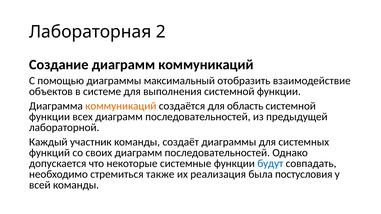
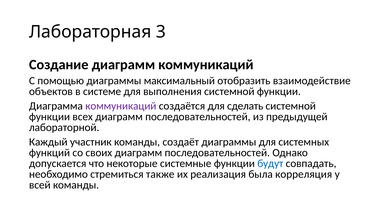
2: 2 -> 3 (161, 32)
коммуникаций colour: orange -> purple (121, 106)
область: область -> сделать (245, 106)
постусловия: постусловия -> корреляция (304, 175)
